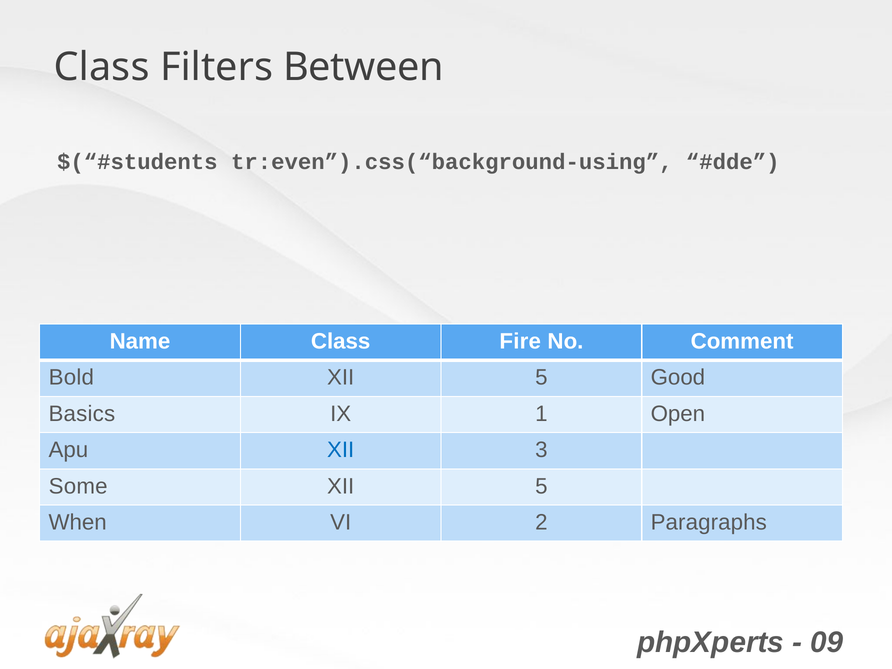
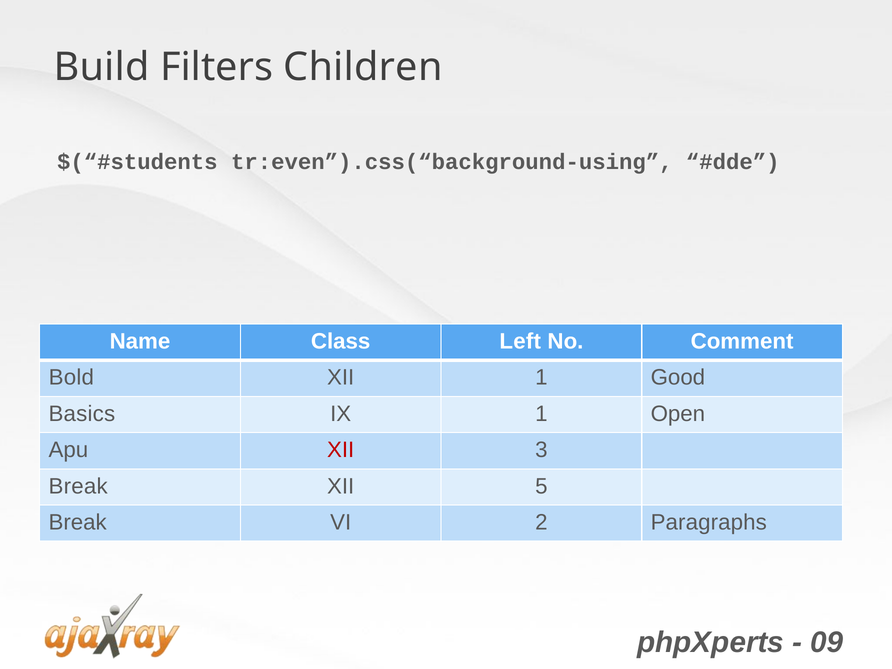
Class: Class -> Build (102, 67)
Between: Between -> Children (363, 67)
Fire: Fire -> Left (520, 341)
5: 5 -> 1 (541, 378)
XII colour: blue -> red (341, 450)
Some: Some -> Break (78, 486)
When: When -> Break (78, 522)
